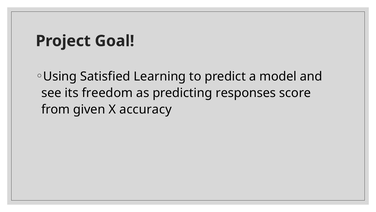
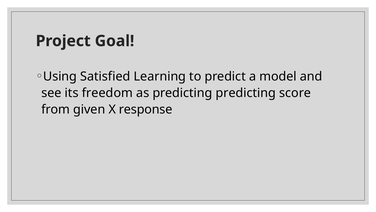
predicting responses: responses -> predicting (246, 93)
accuracy: accuracy -> response (146, 109)
